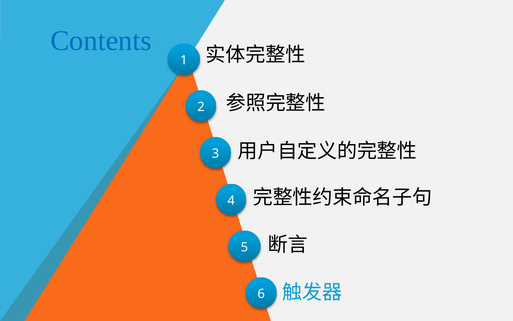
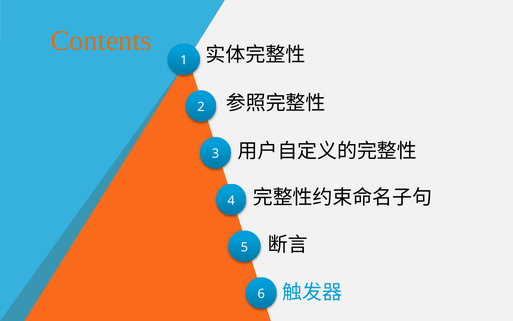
Contents colour: blue -> orange (101, 41)
